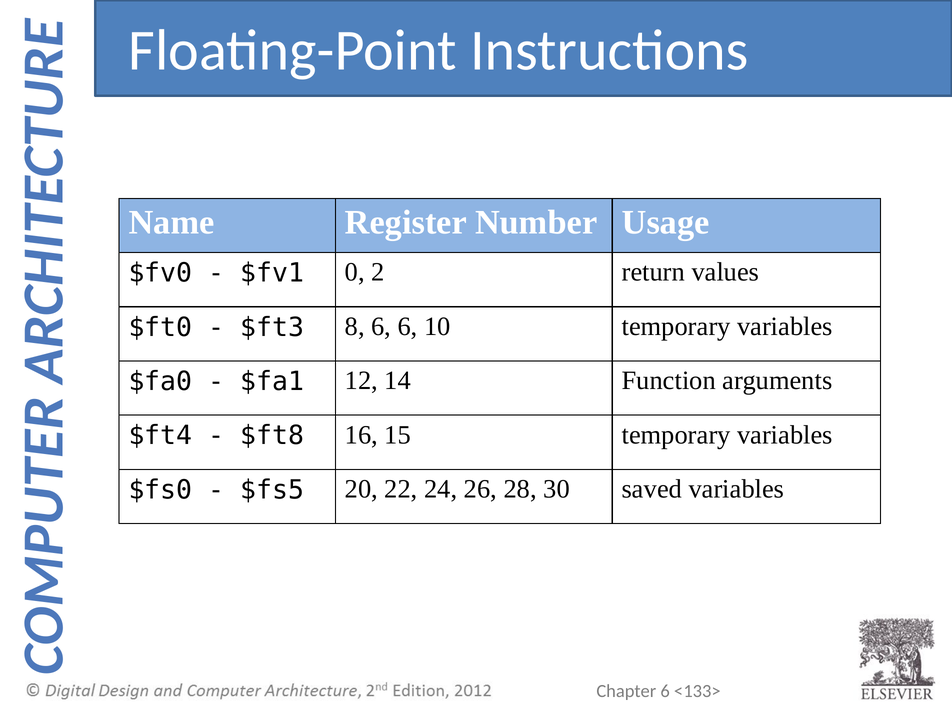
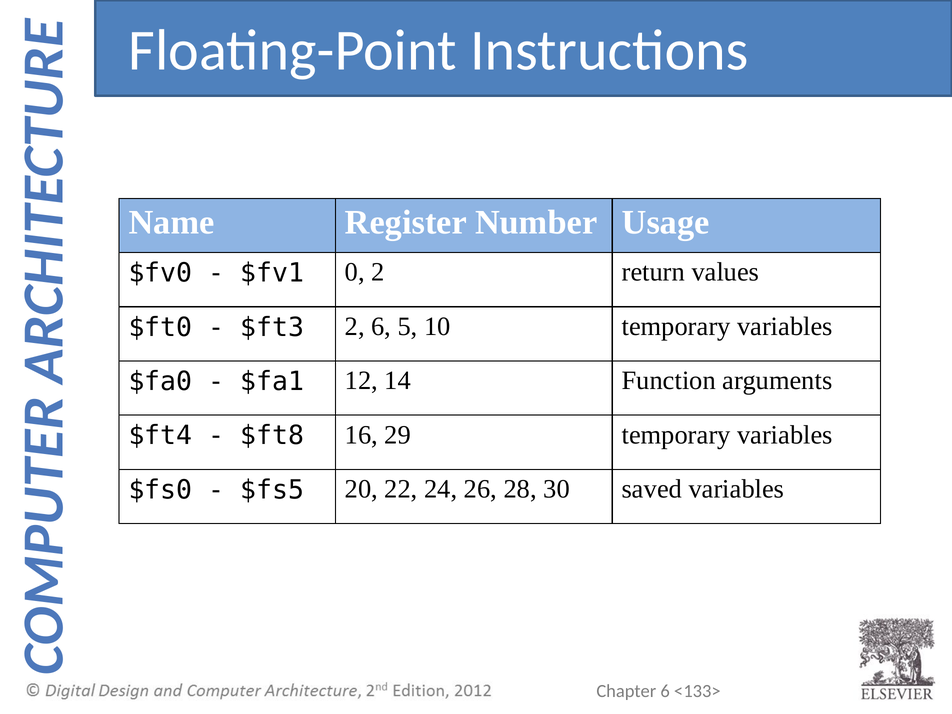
$ft3 8: 8 -> 2 (355, 326)
6 6: 6 -> 5 (408, 326)
15: 15 -> 29 (398, 435)
